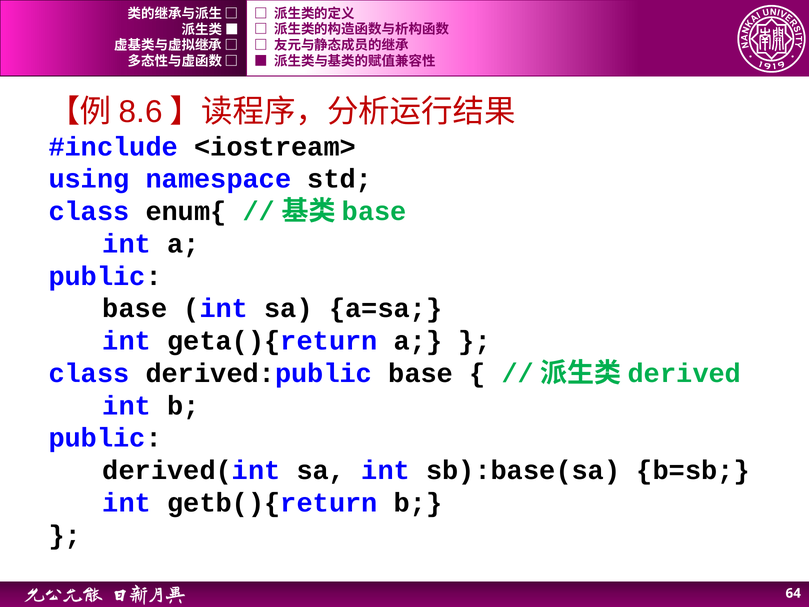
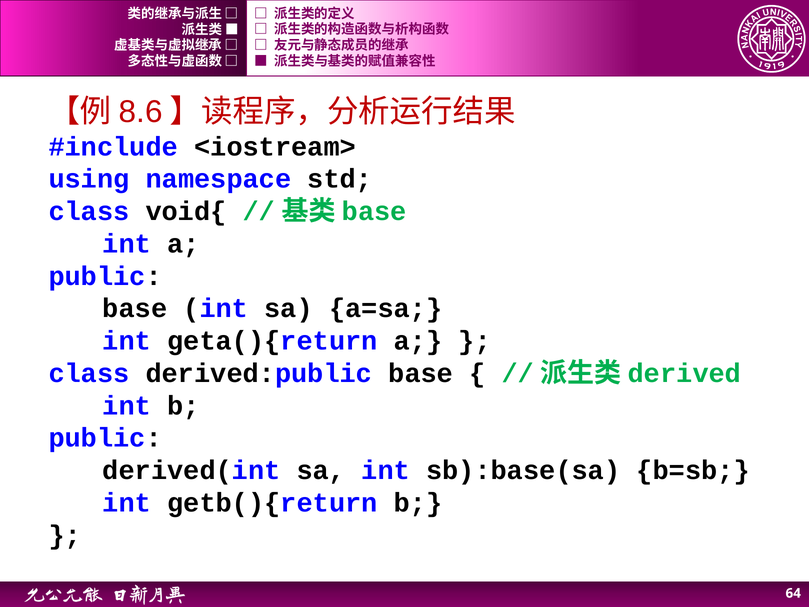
enum{: enum{ -> void{ (186, 211)
